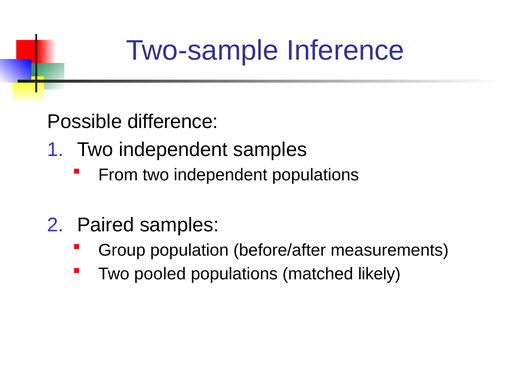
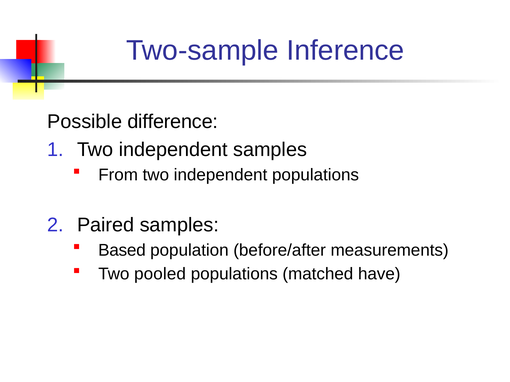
Group: Group -> Based (122, 250)
likely: likely -> have (379, 274)
